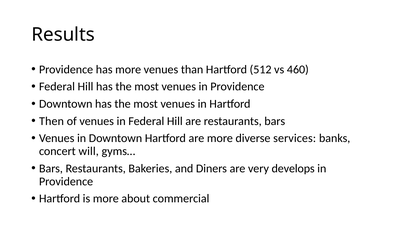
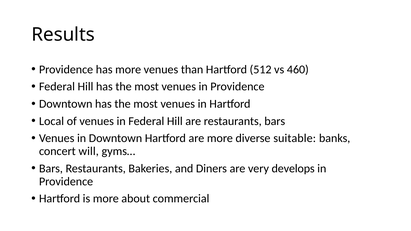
Then: Then -> Local (52, 121)
services: services -> suitable (295, 138)
